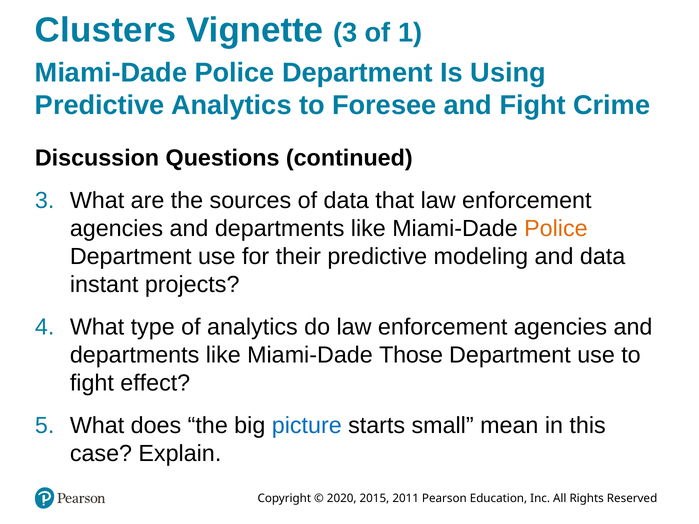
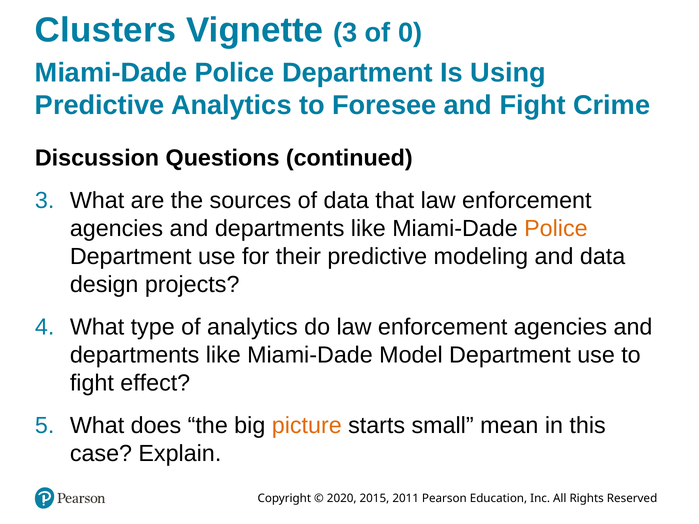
1: 1 -> 0 (410, 33)
instant: instant -> design (104, 285)
Those: Those -> Model (411, 355)
picture colour: blue -> orange (307, 426)
